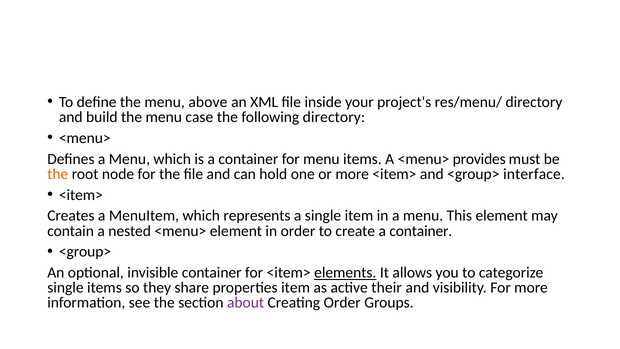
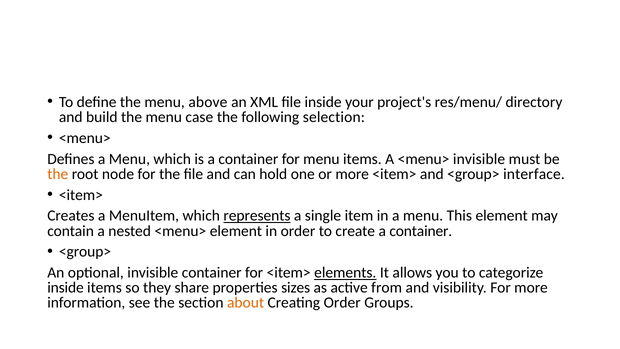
following directory: directory -> selection (334, 117)
<menu> provides: provides -> invisible (479, 159)
represents underline: none -> present (257, 216)
single: single -> inside (66, 288)
properties item: item -> sizes (296, 288)
their: their -> from (387, 288)
about colour: purple -> orange (246, 303)
